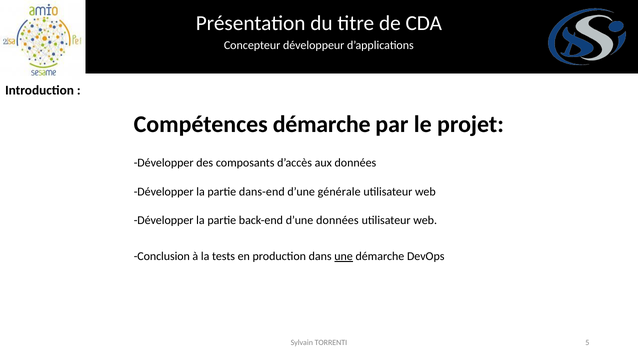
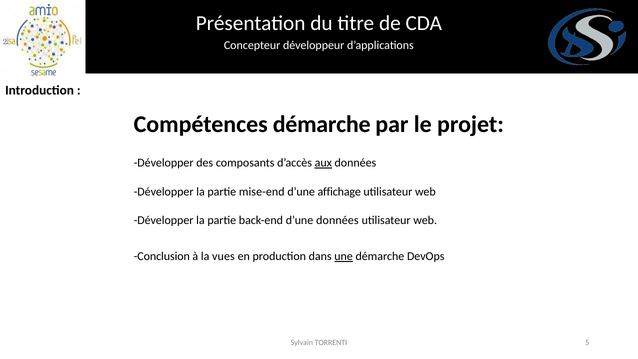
aux underline: none -> present (323, 163)
dans-end: dans-end -> mise-end (262, 192)
générale: générale -> affichage (339, 192)
tests: tests -> vues (223, 256)
